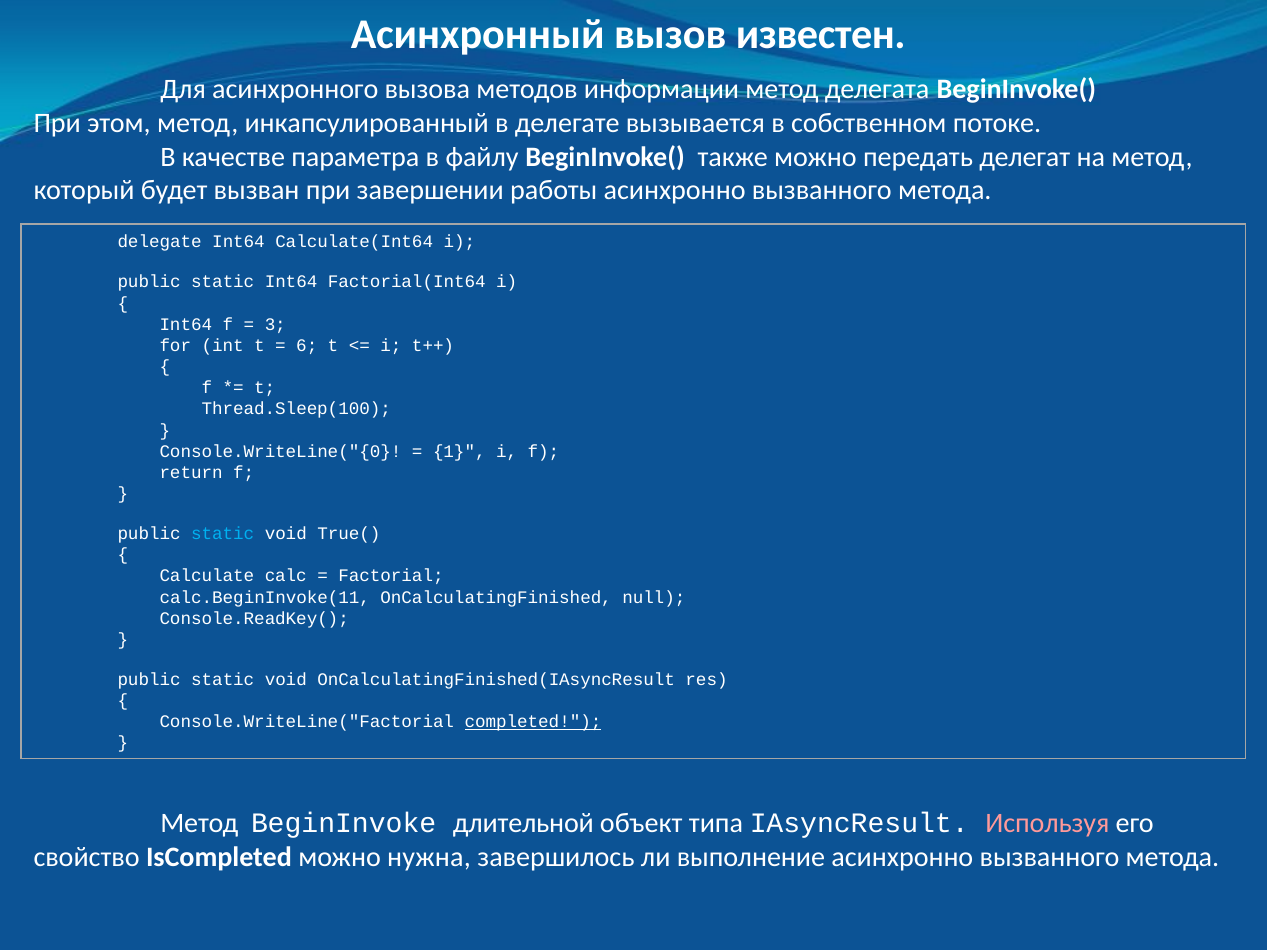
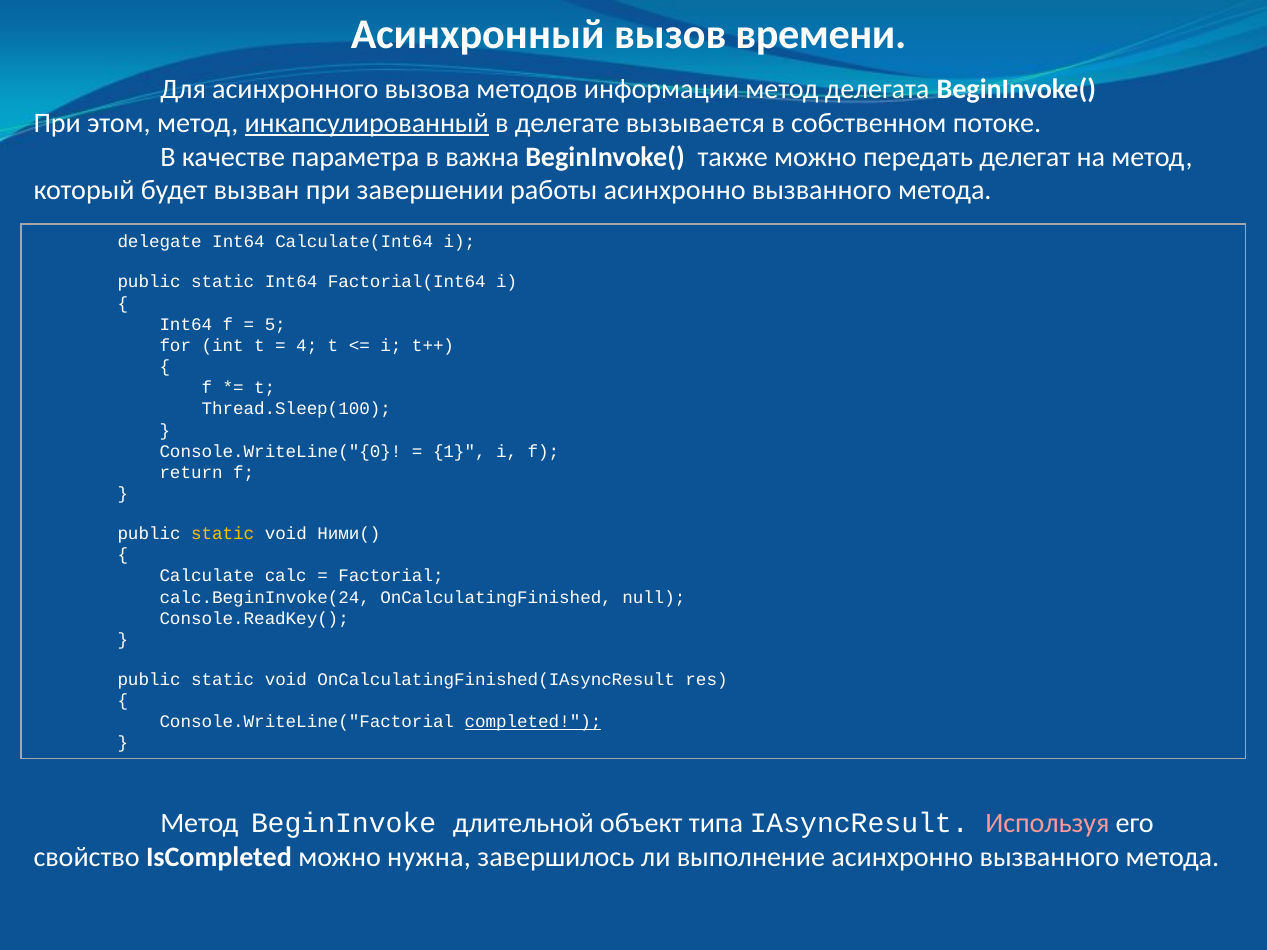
известен: известен -> времени (821, 34)
инкапсулированный underline: none -> present (367, 123)
файлу: файлу -> важна (482, 157)
3: 3 -> 5 (275, 325)
6: 6 -> 4 (307, 346)
static colour: light blue -> yellow (223, 534)
True(: True( -> Ними( (349, 534)
calc.BeginInvoke(11: calc.BeginInvoke(11 -> calc.BeginInvoke(24 (265, 597)
